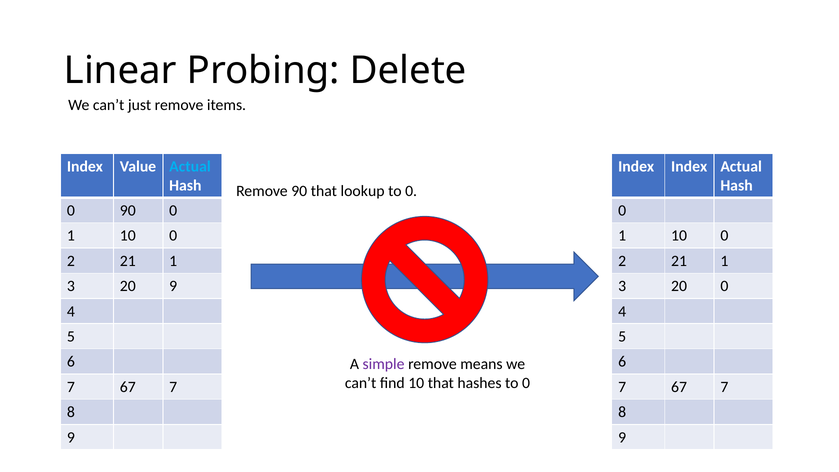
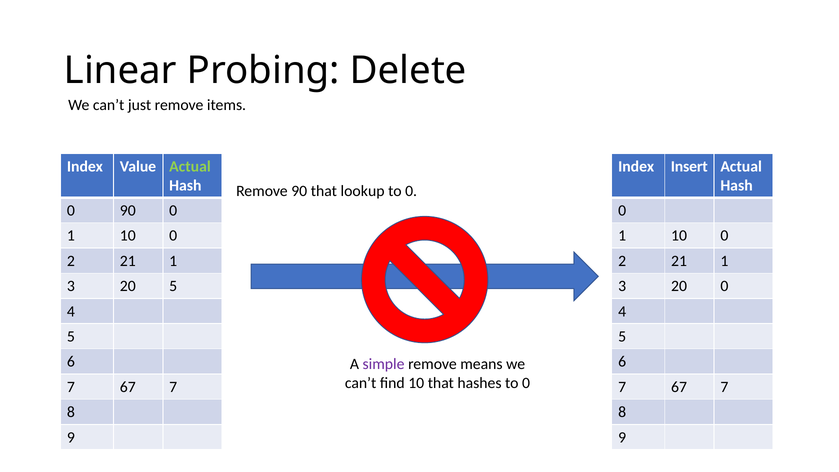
Actual colour: light blue -> light green (190, 166)
Index Index: Index -> Insert (689, 166)
20 9: 9 -> 5 (173, 286)
